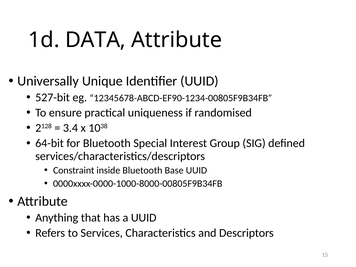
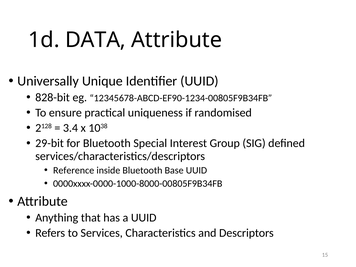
527-bit: 527-bit -> 828-bit (53, 97)
64-bit: 64-bit -> 29-bit (50, 143)
Constraint: Constraint -> Reference (74, 170)
